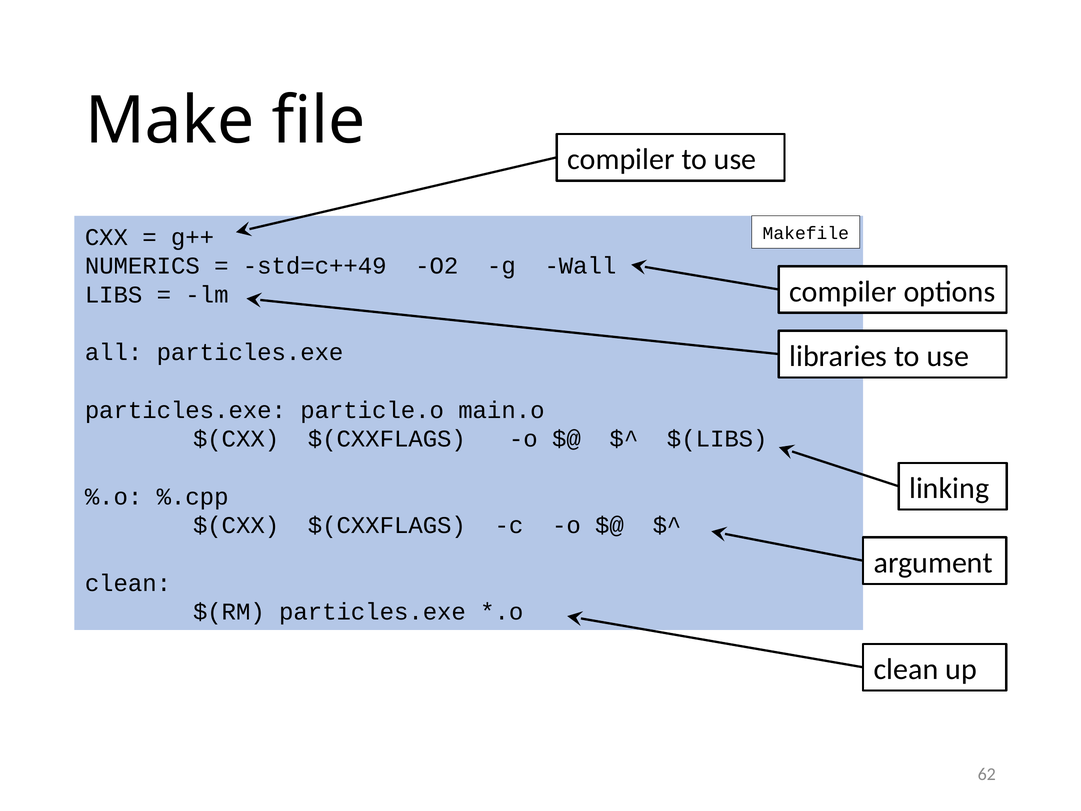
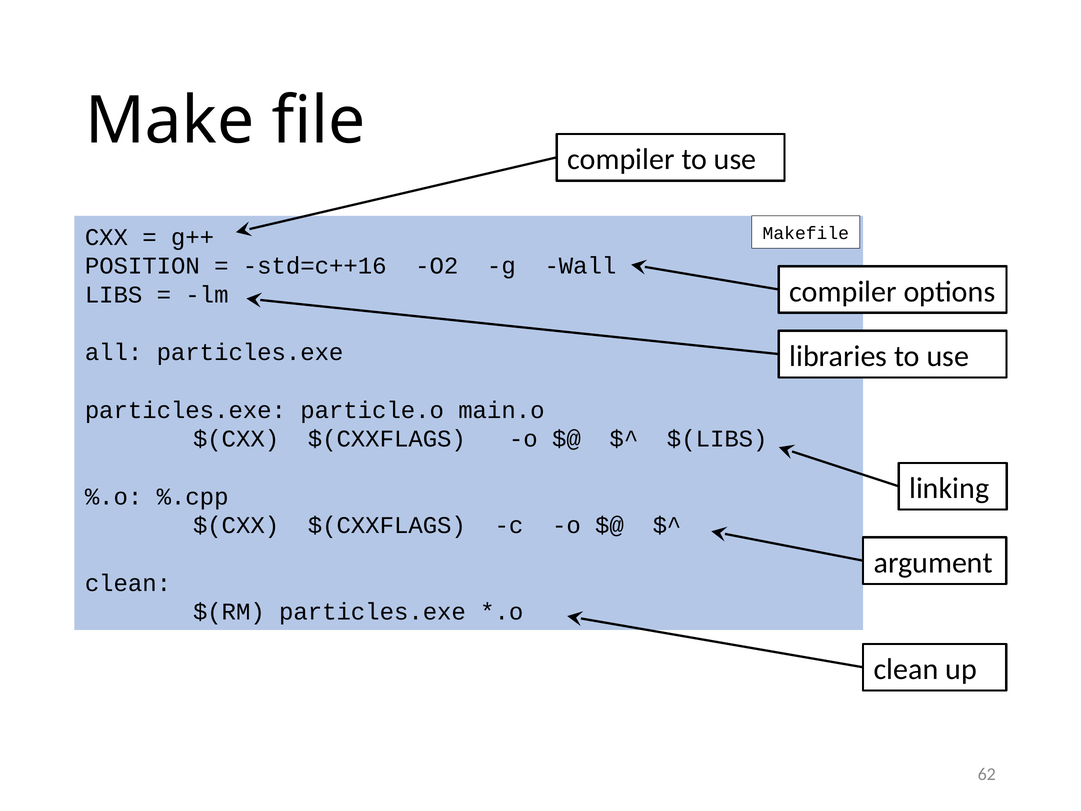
NUMERICS: NUMERICS -> POSITION (142, 266)
std=c++49: std=c++49 -> std=c++16 (315, 266)
